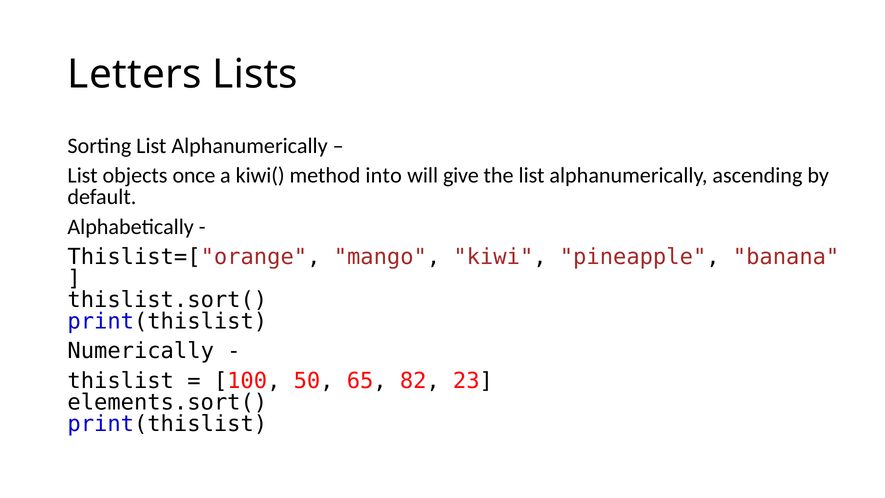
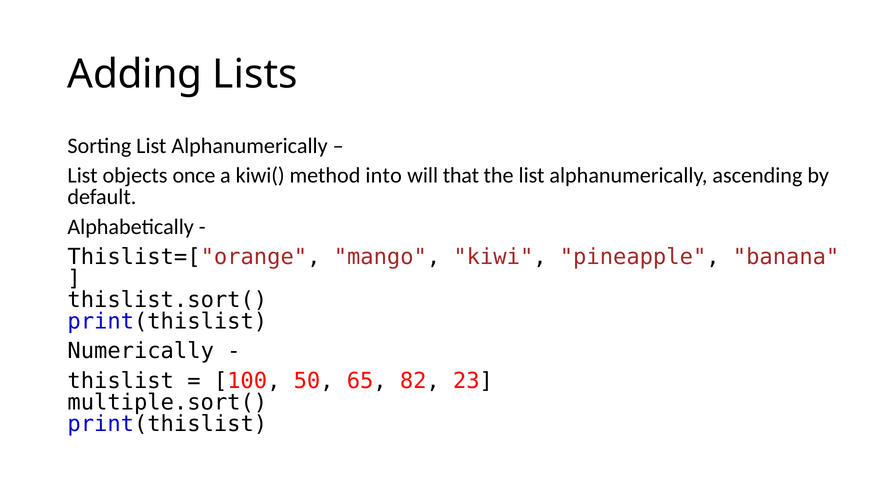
Letters: Letters -> Adding (135, 74)
give: give -> that (461, 176)
elements.sort(: elements.sort( -> multiple.sort( (167, 402)
